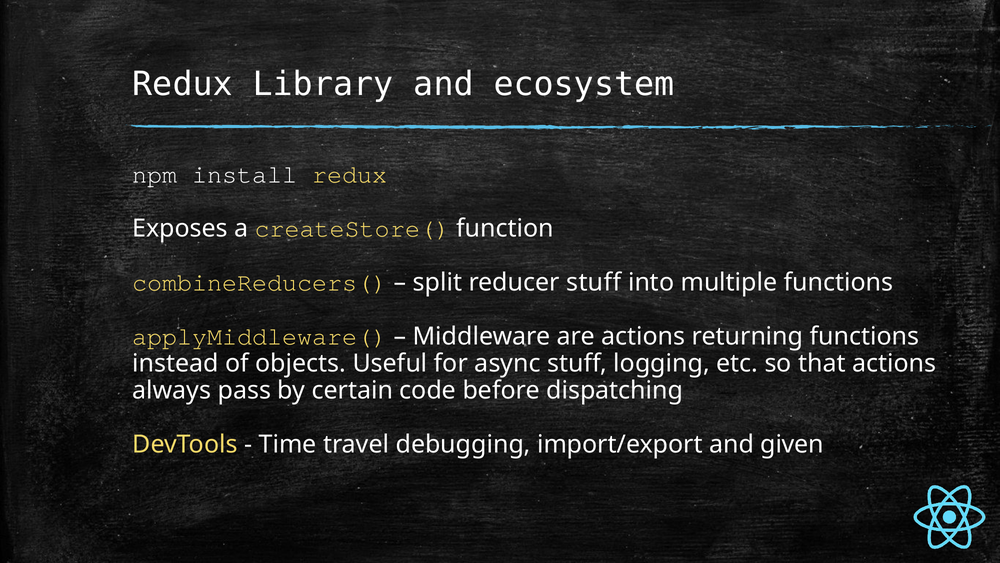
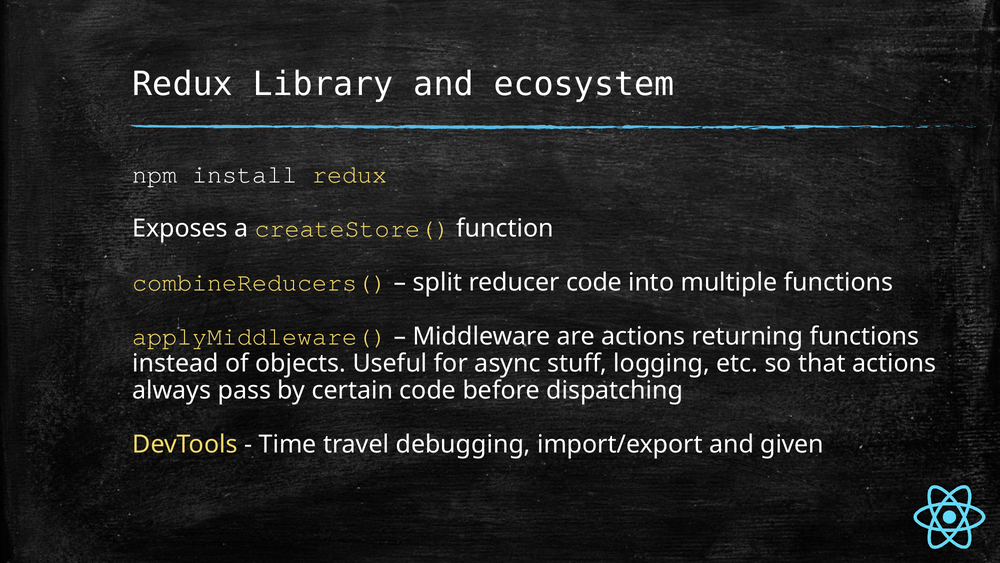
reducer stuff: stuff -> code (594, 282)
